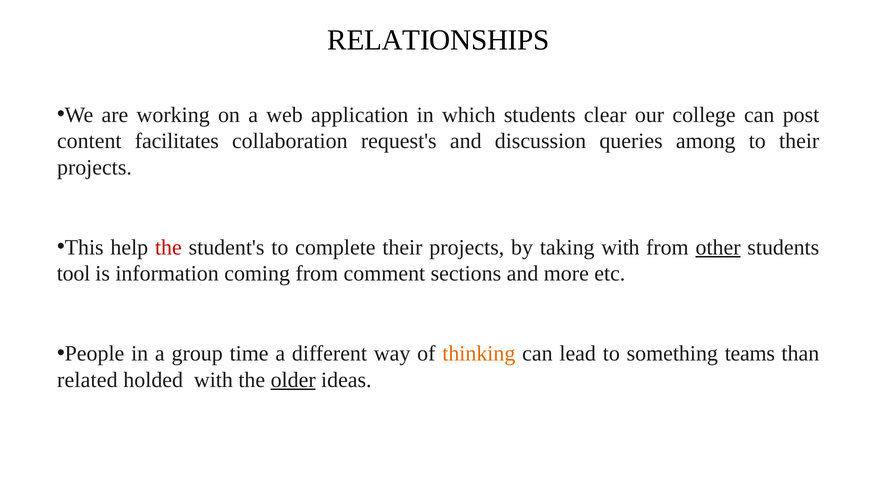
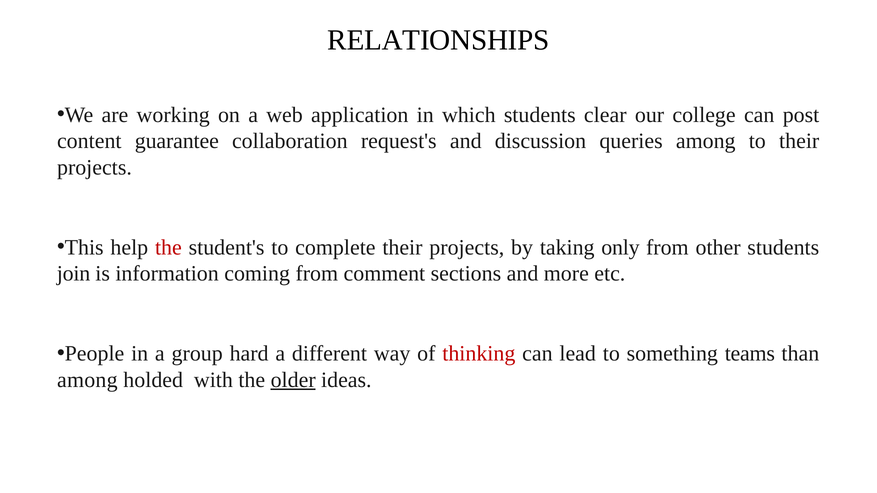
facilitates: facilitates -> guarantee (177, 141)
taking with: with -> only (620, 248)
other underline: present -> none (718, 248)
tool: tool -> join (74, 274)
time: time -> hard (249, 354)
thinking colour: orange -> red (479, 354)
related: related -> among (87, 380)
